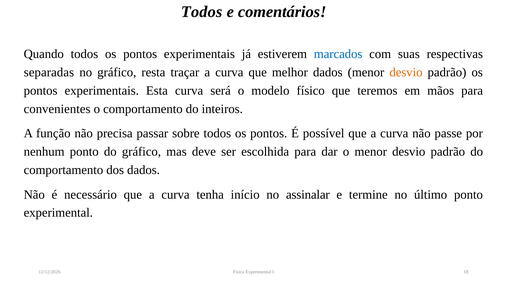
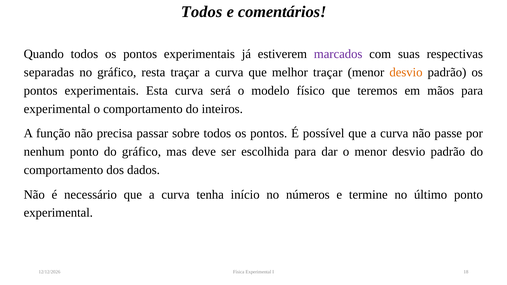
marcados colour: blue -> purple (338, 54)
melhor dados: dados -> traçar (328, 72)
convenientes: convenientes -> experimental (57, 109)
assinalar: assinalar -> números (308, 195)
